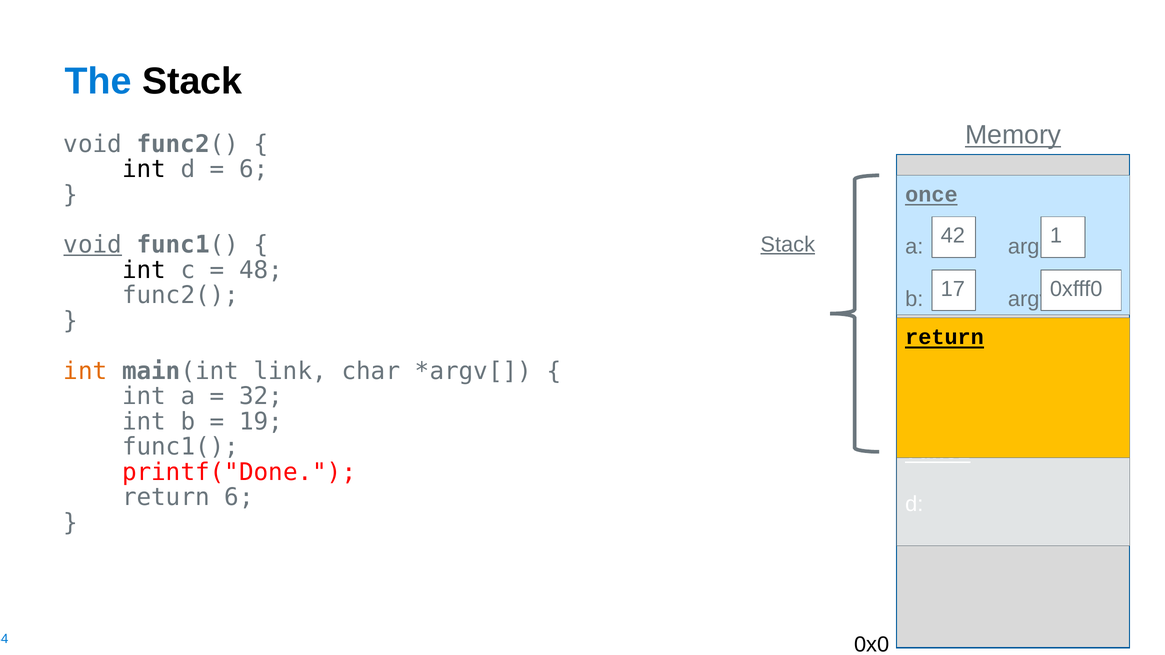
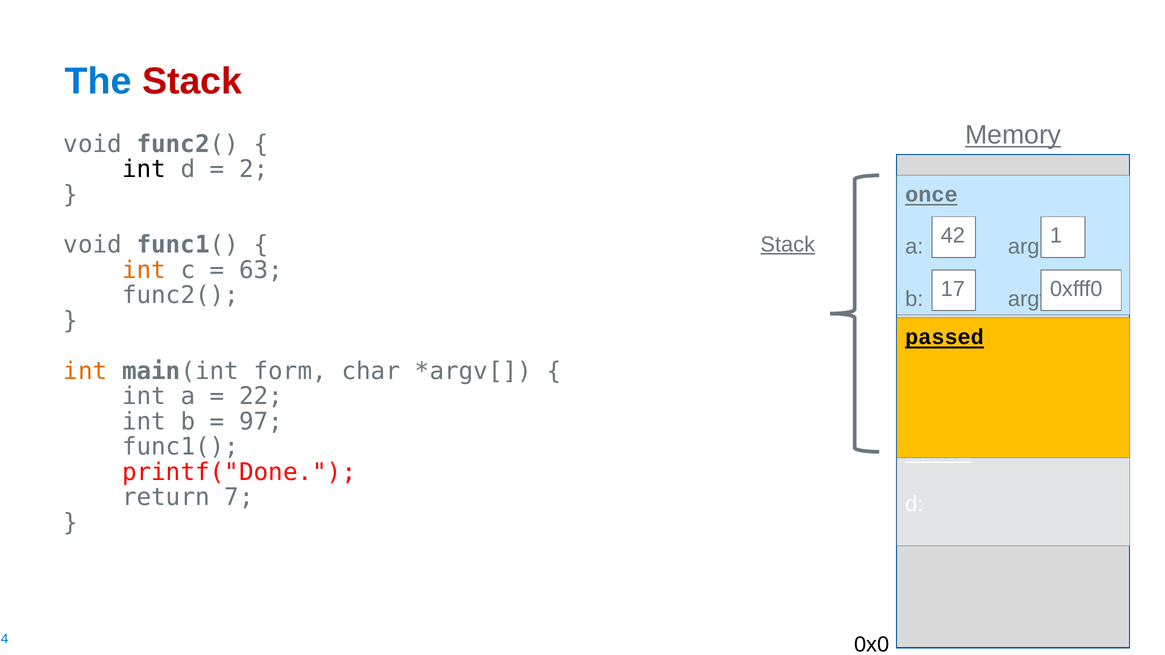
Stack colour: black -> red (192, 81)
6: 6 -> 2 (254, 169)
void underline: present -> none (93, 245)
int colour: black -> orange (144, 270)
48: 48 -> 63 (261, 270)
return: return -> passed (945, 337)
link: link -> form (290, 371)
32: 32 -> 22 (261, 397)
19: 19 -> 97 (261, 422)
return 6: 6 -> 7 (239, 498)
